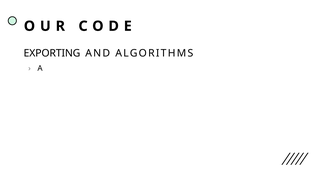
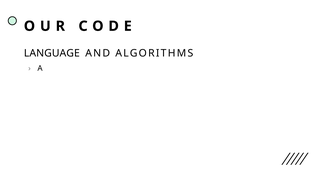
EXPORTING: EXPORTING -> LANGUAGE (52, 53)
